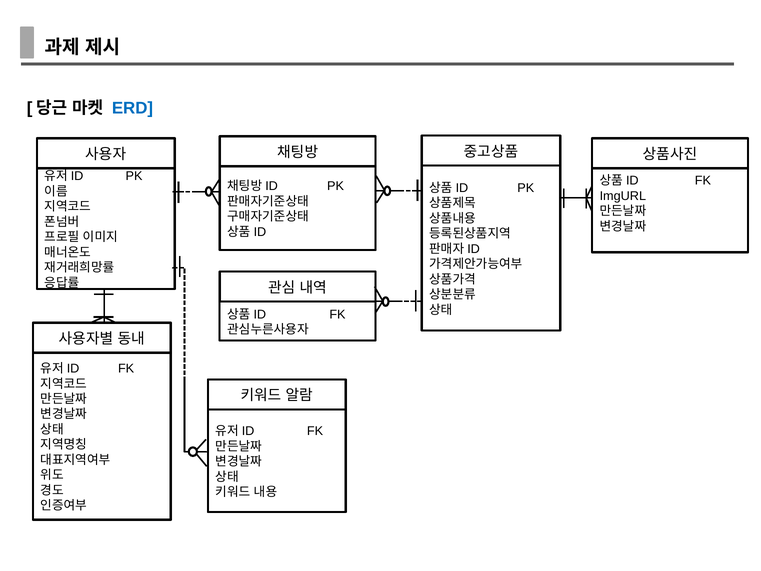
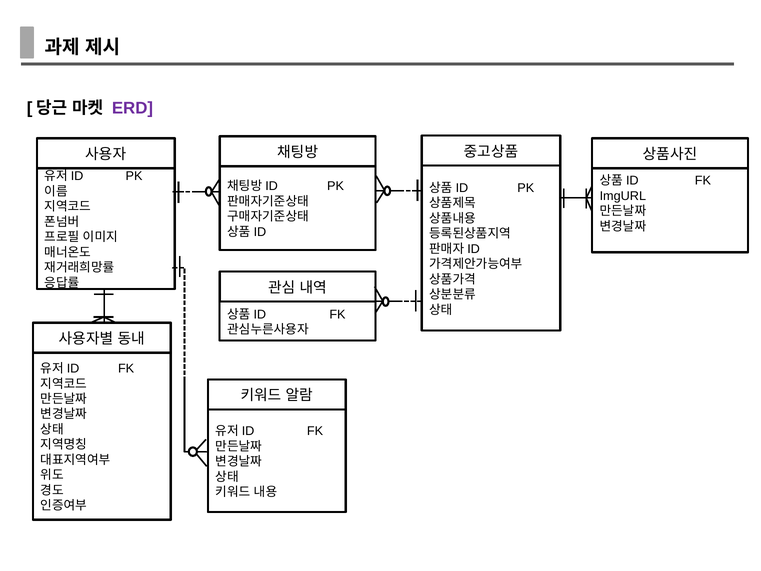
ERD colour: blue -> purple (132, 108)
